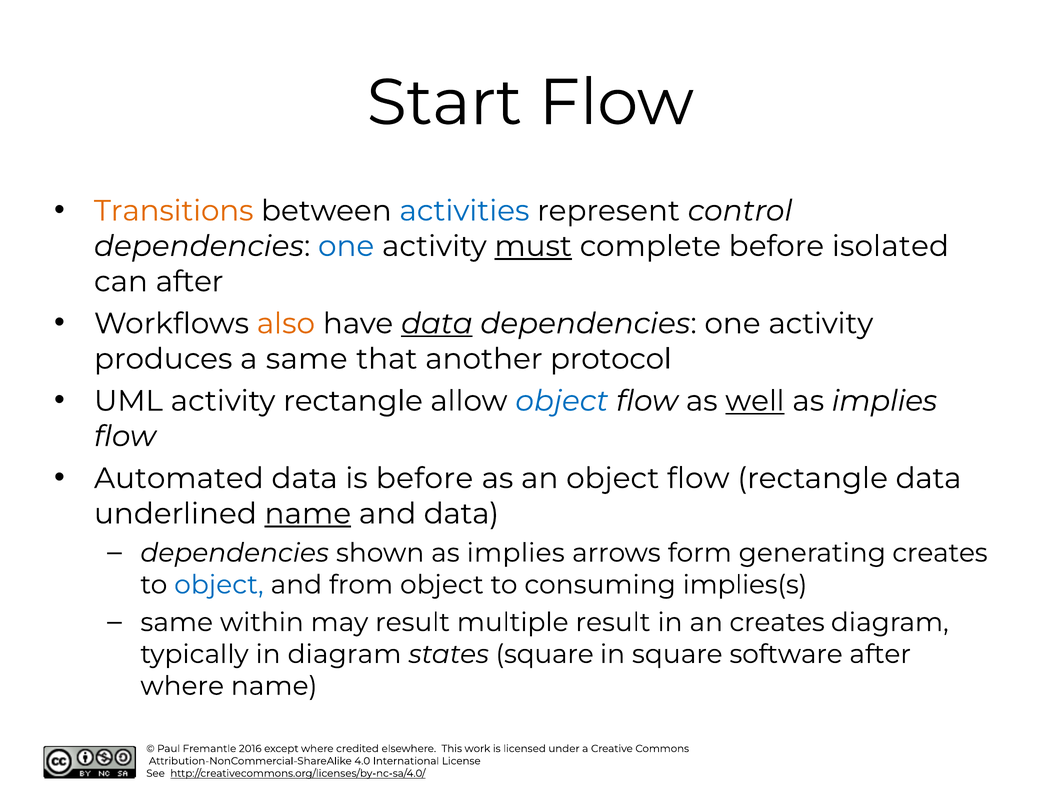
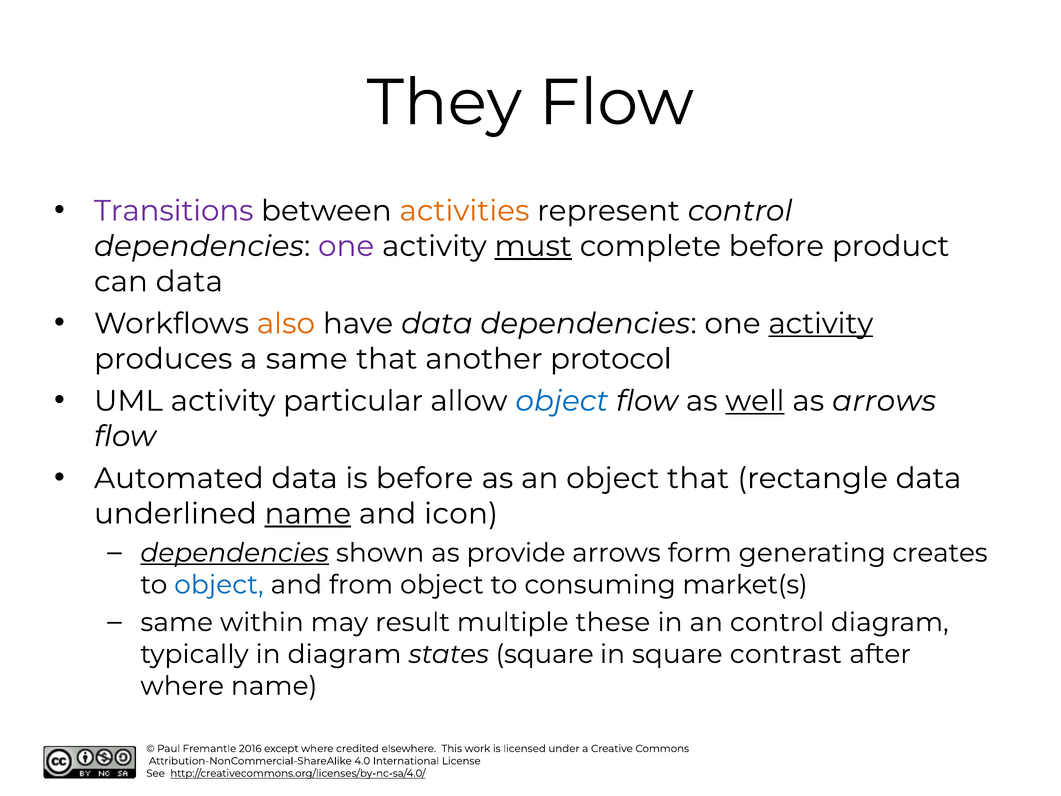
Start: Start -> They (444, 103)
Transitions colour: orange -> purple (174, 211)
activities colour: blue -> orange (464, 211)
one colour: blue -> purple (346, 246)
isolated: isolated -> product (891, 246)
can after: after -> data (189, 281)
data underline: present -> none (437, 323)
activity underline: none -> present (821, 323)
activity rectangle: rectangle -> particular (353, 401)
implies: implies -> arrows (884, 401)
an object flow: flow -> that (698, 478)
and data: data -> icon (461, 514)
dependencies underline: none -> present (235, 553)
shown as implies: implies -> provide (516, 553)
implies(s: implies(s -> market(s (745, 585)
multiple result: result -> these (613, 622)
an creates: creates -> control (777, 622)
software: software -> contrast (786, 654)
